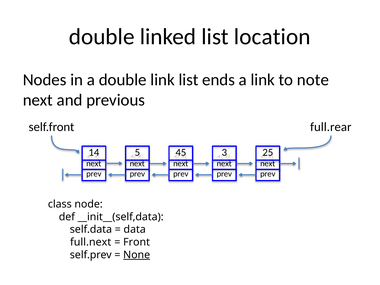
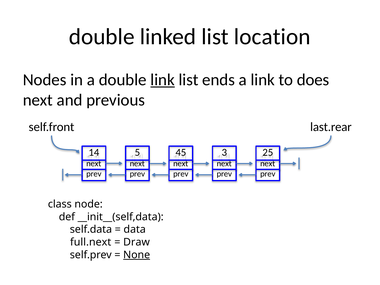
link underline: none -> present (163, 80)
note: note -> does (313, 80)
full.rear: full.rear -> last.rear (331, 127)
Front: Front -> Draw (137, 242)
